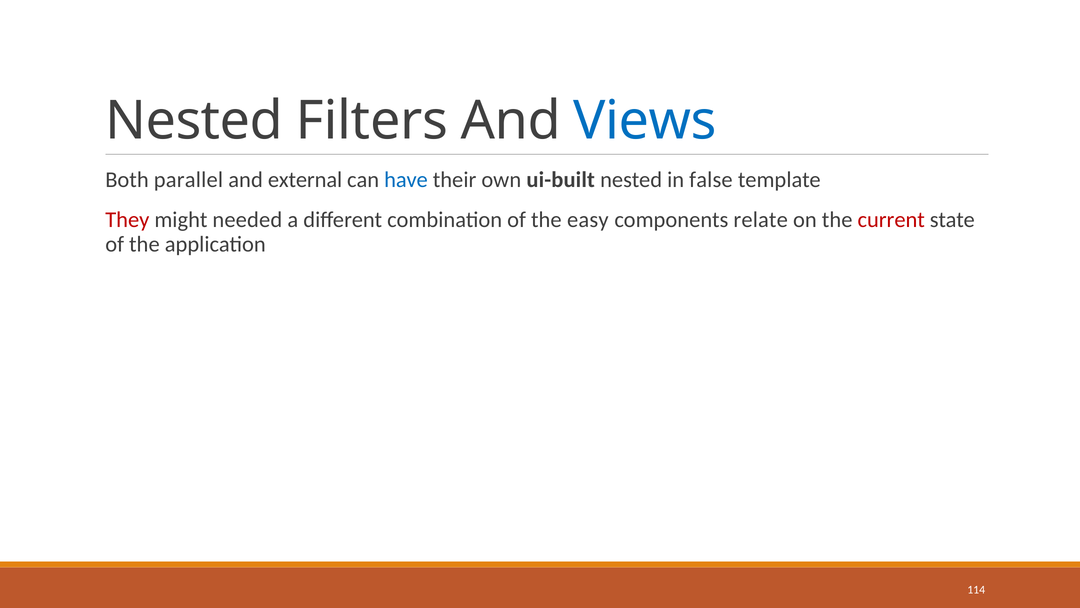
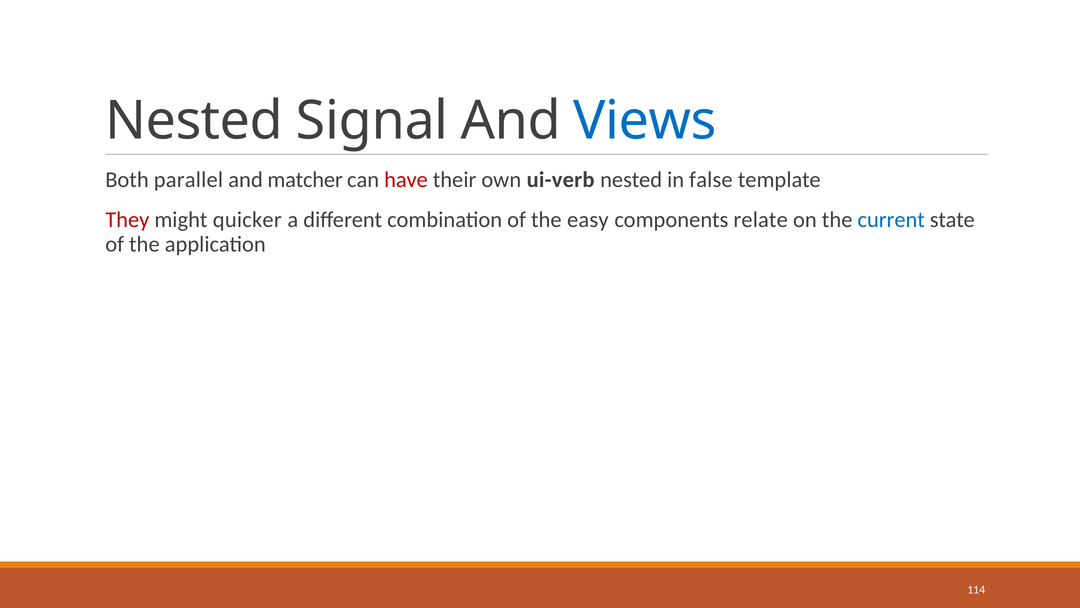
Filters: Filters -> Signal (372, 121)
external: external -> matcher (305, 180)
have colour: blue -> red (406, 180)
ui-built: ui-built -> ui-verb (561, 180)
needed: needed -> quicker (247, 220)
current colour: red -> blue (891, 220)
